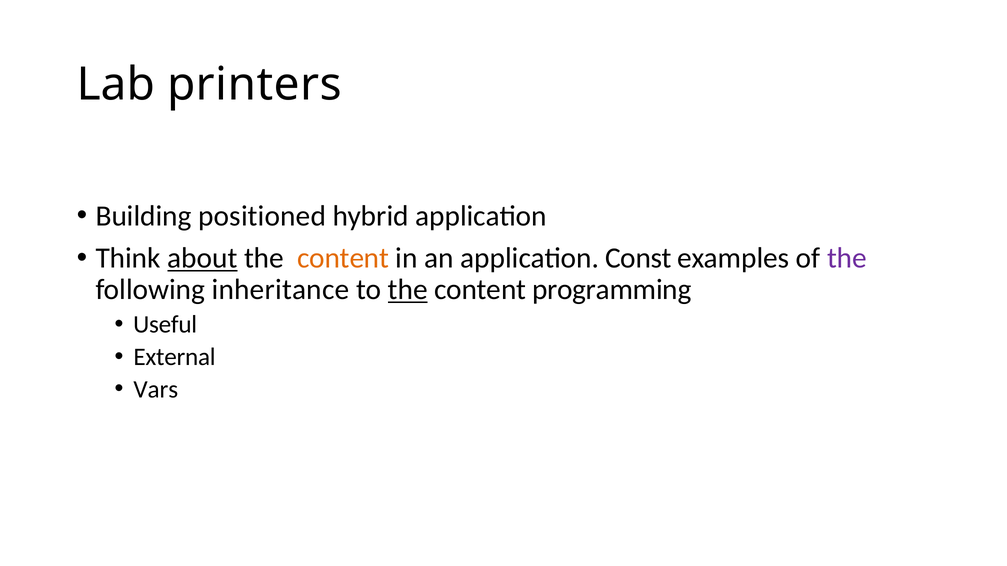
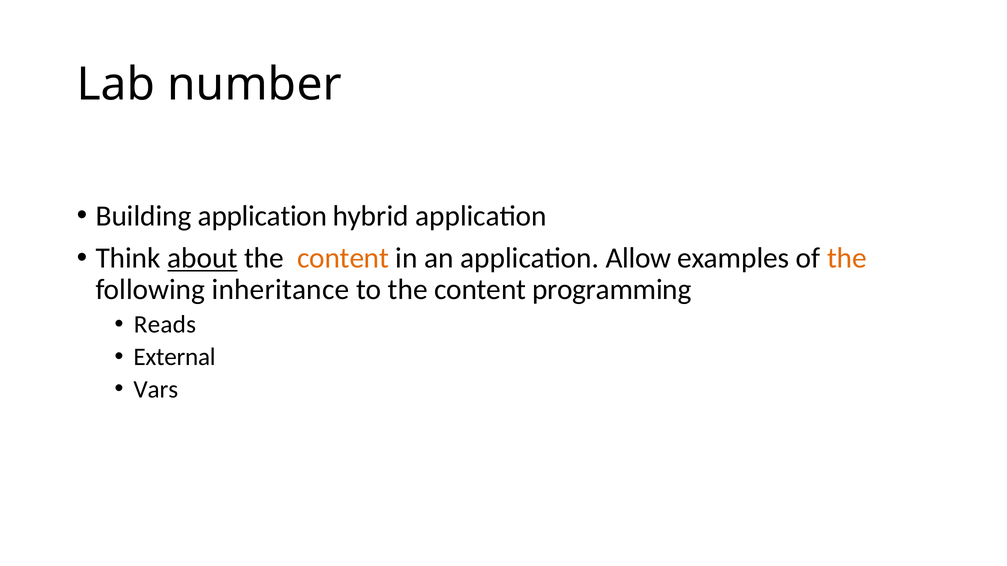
printers: printers -> number (255, 85)
Building positioned: positioned -> application (262, 216)
Const: Const -> Allow (638, 258)
the colour: purple -> orange (847, 258)
the underline: present -> none (408, 290)
Useful: Useful -> Reads (165, 325)
